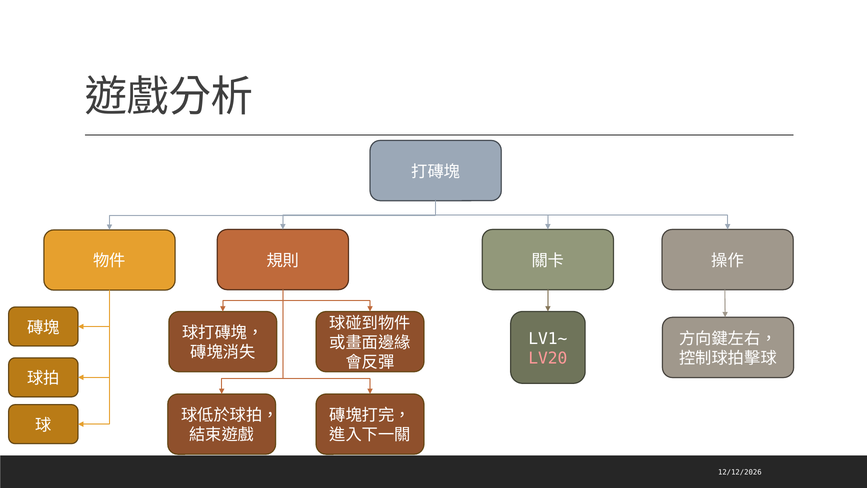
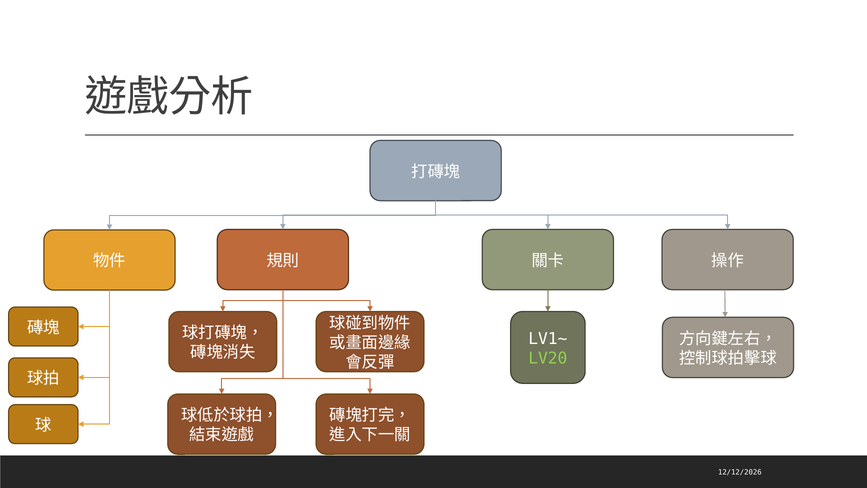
LV20 colour: pink -> light green (548, 358)
